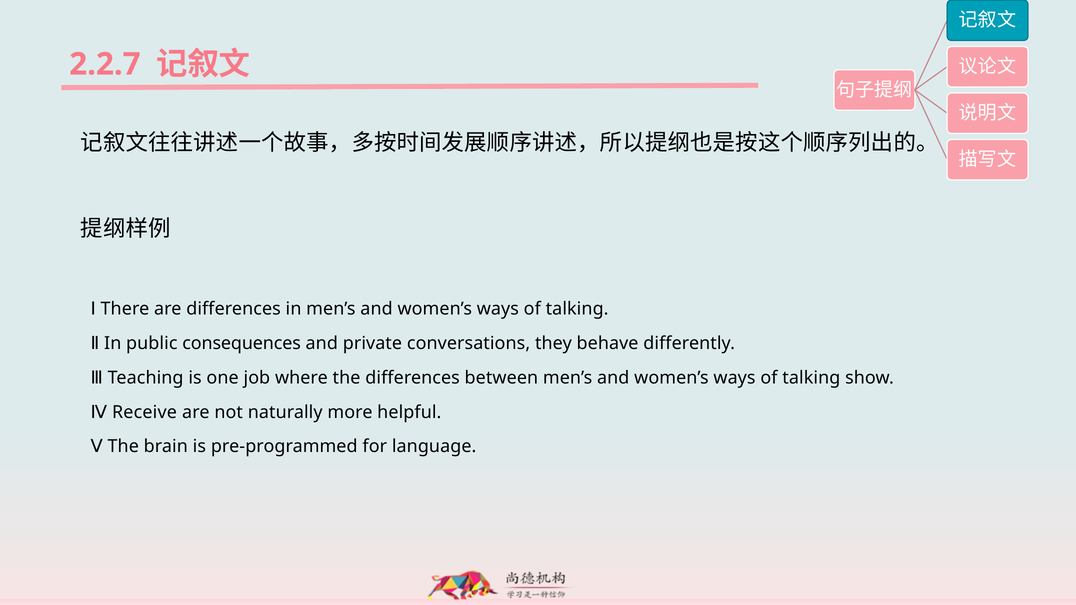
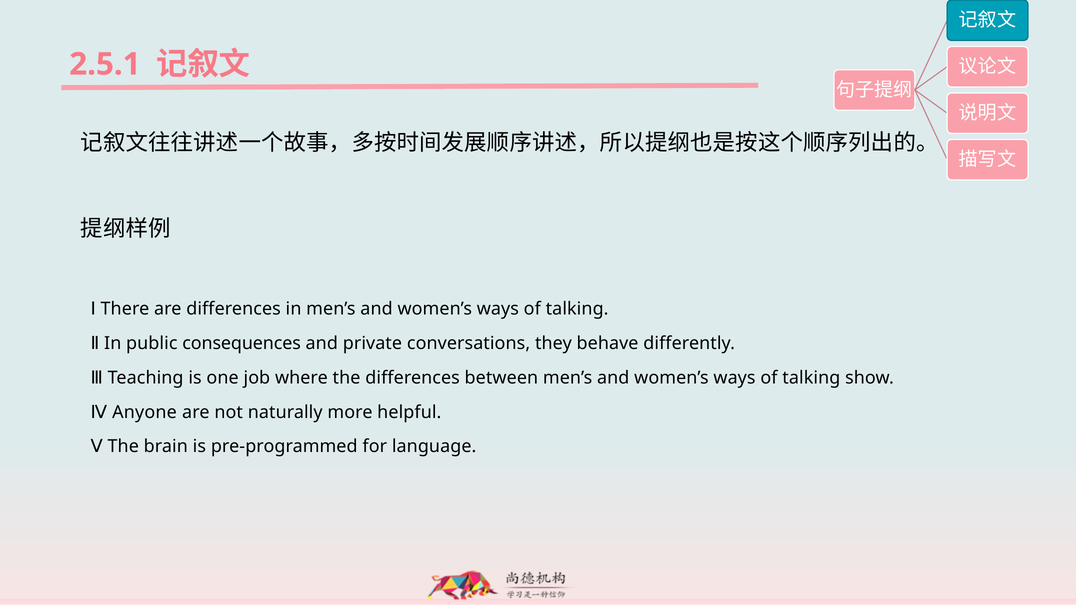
2.2.7: 2.2.7 -> 2.5.1 (105, 64)
Receive: Receive -> Anyone (144, 412)
